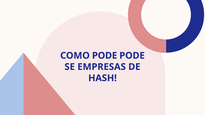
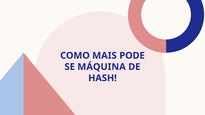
COMO PODE: PODE -> MAIS (105, 56)
EMPRESAS: EMPRESAS -> MÁQUINA (102, 67)
